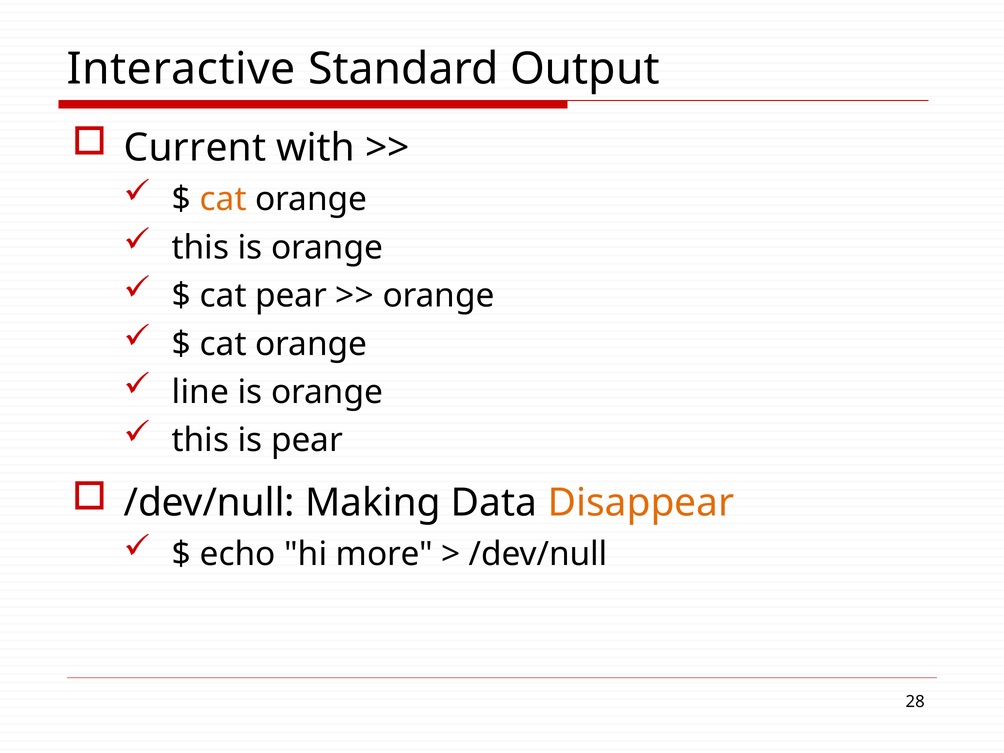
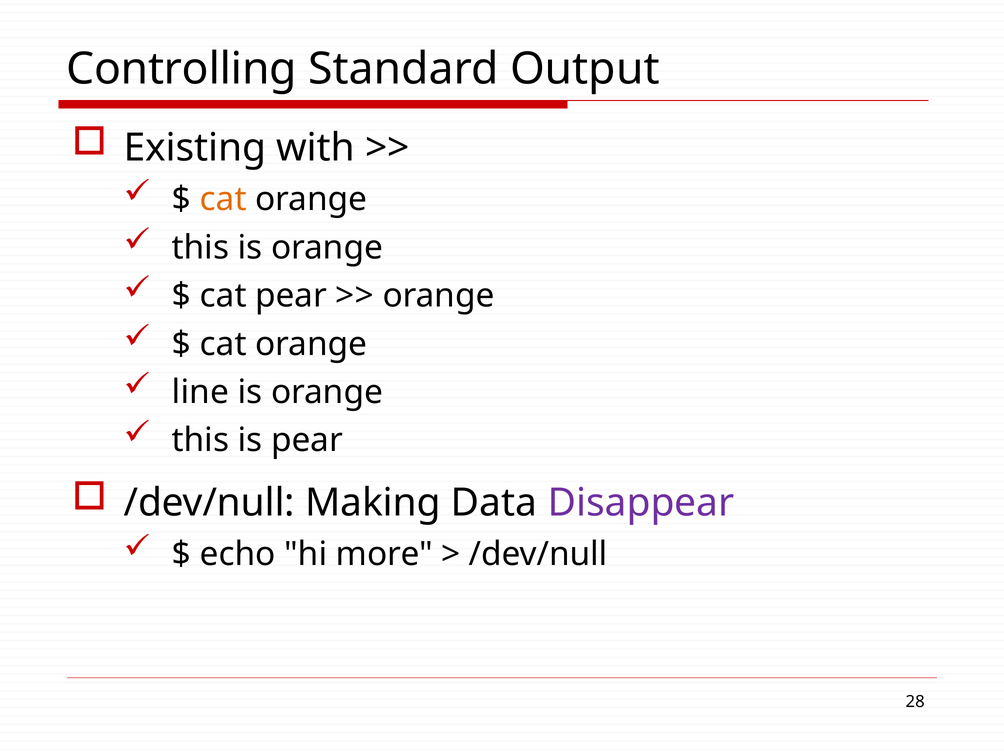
Interactive: Interactive -> Controlling (182, 69)
Current: Current -> Existing (195, 148)
Disappear colour: orange -> purple (641, 503)
